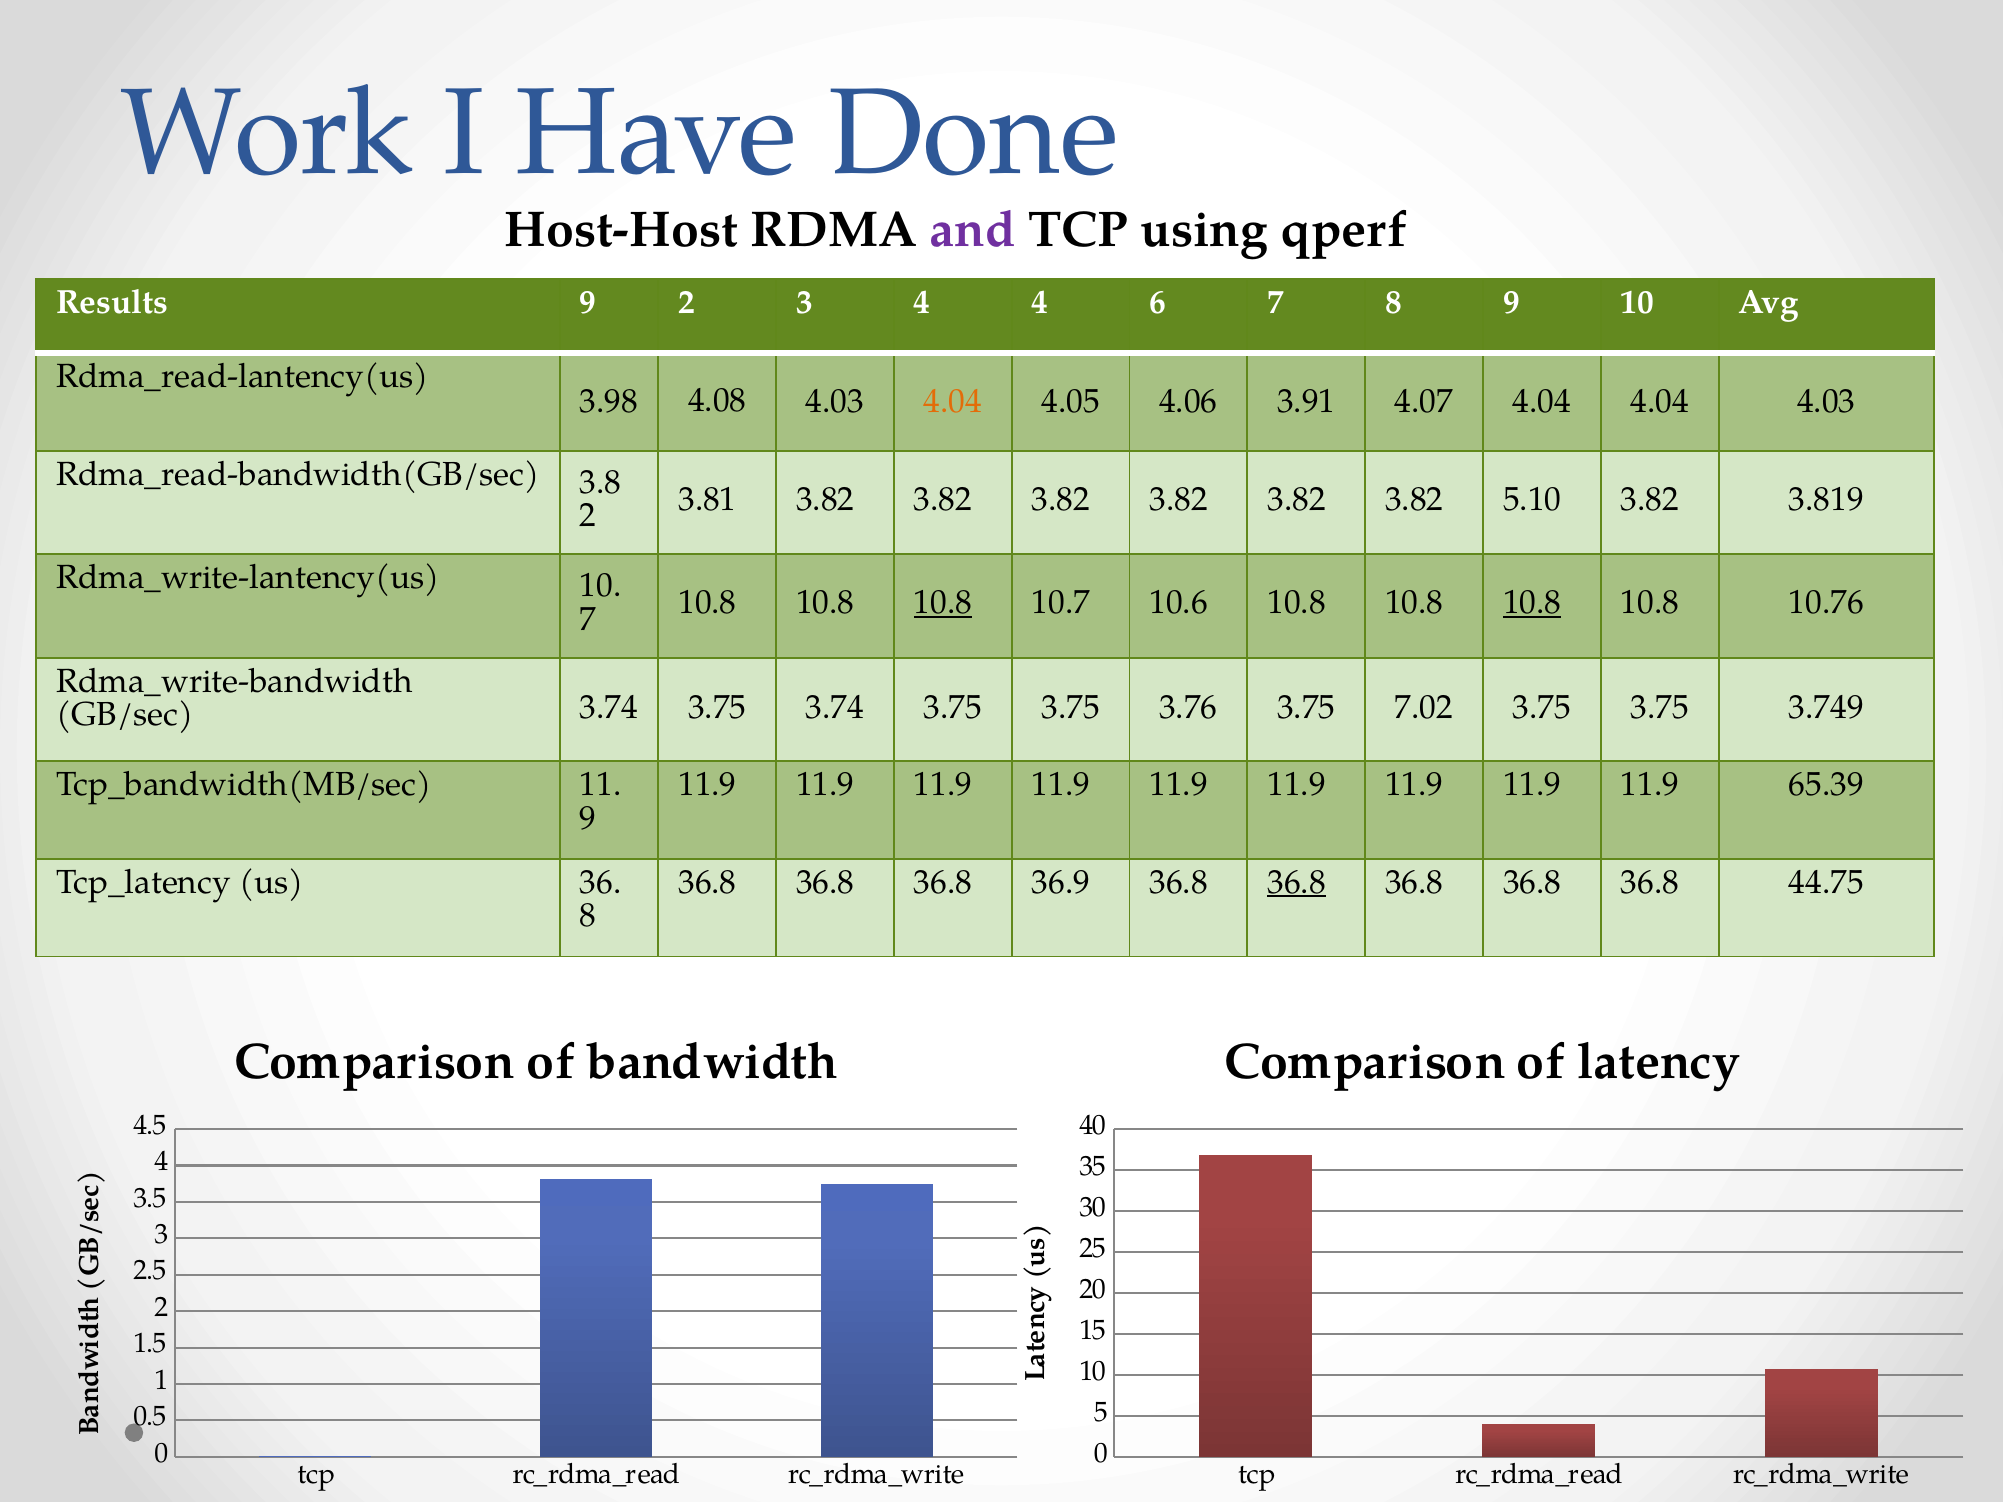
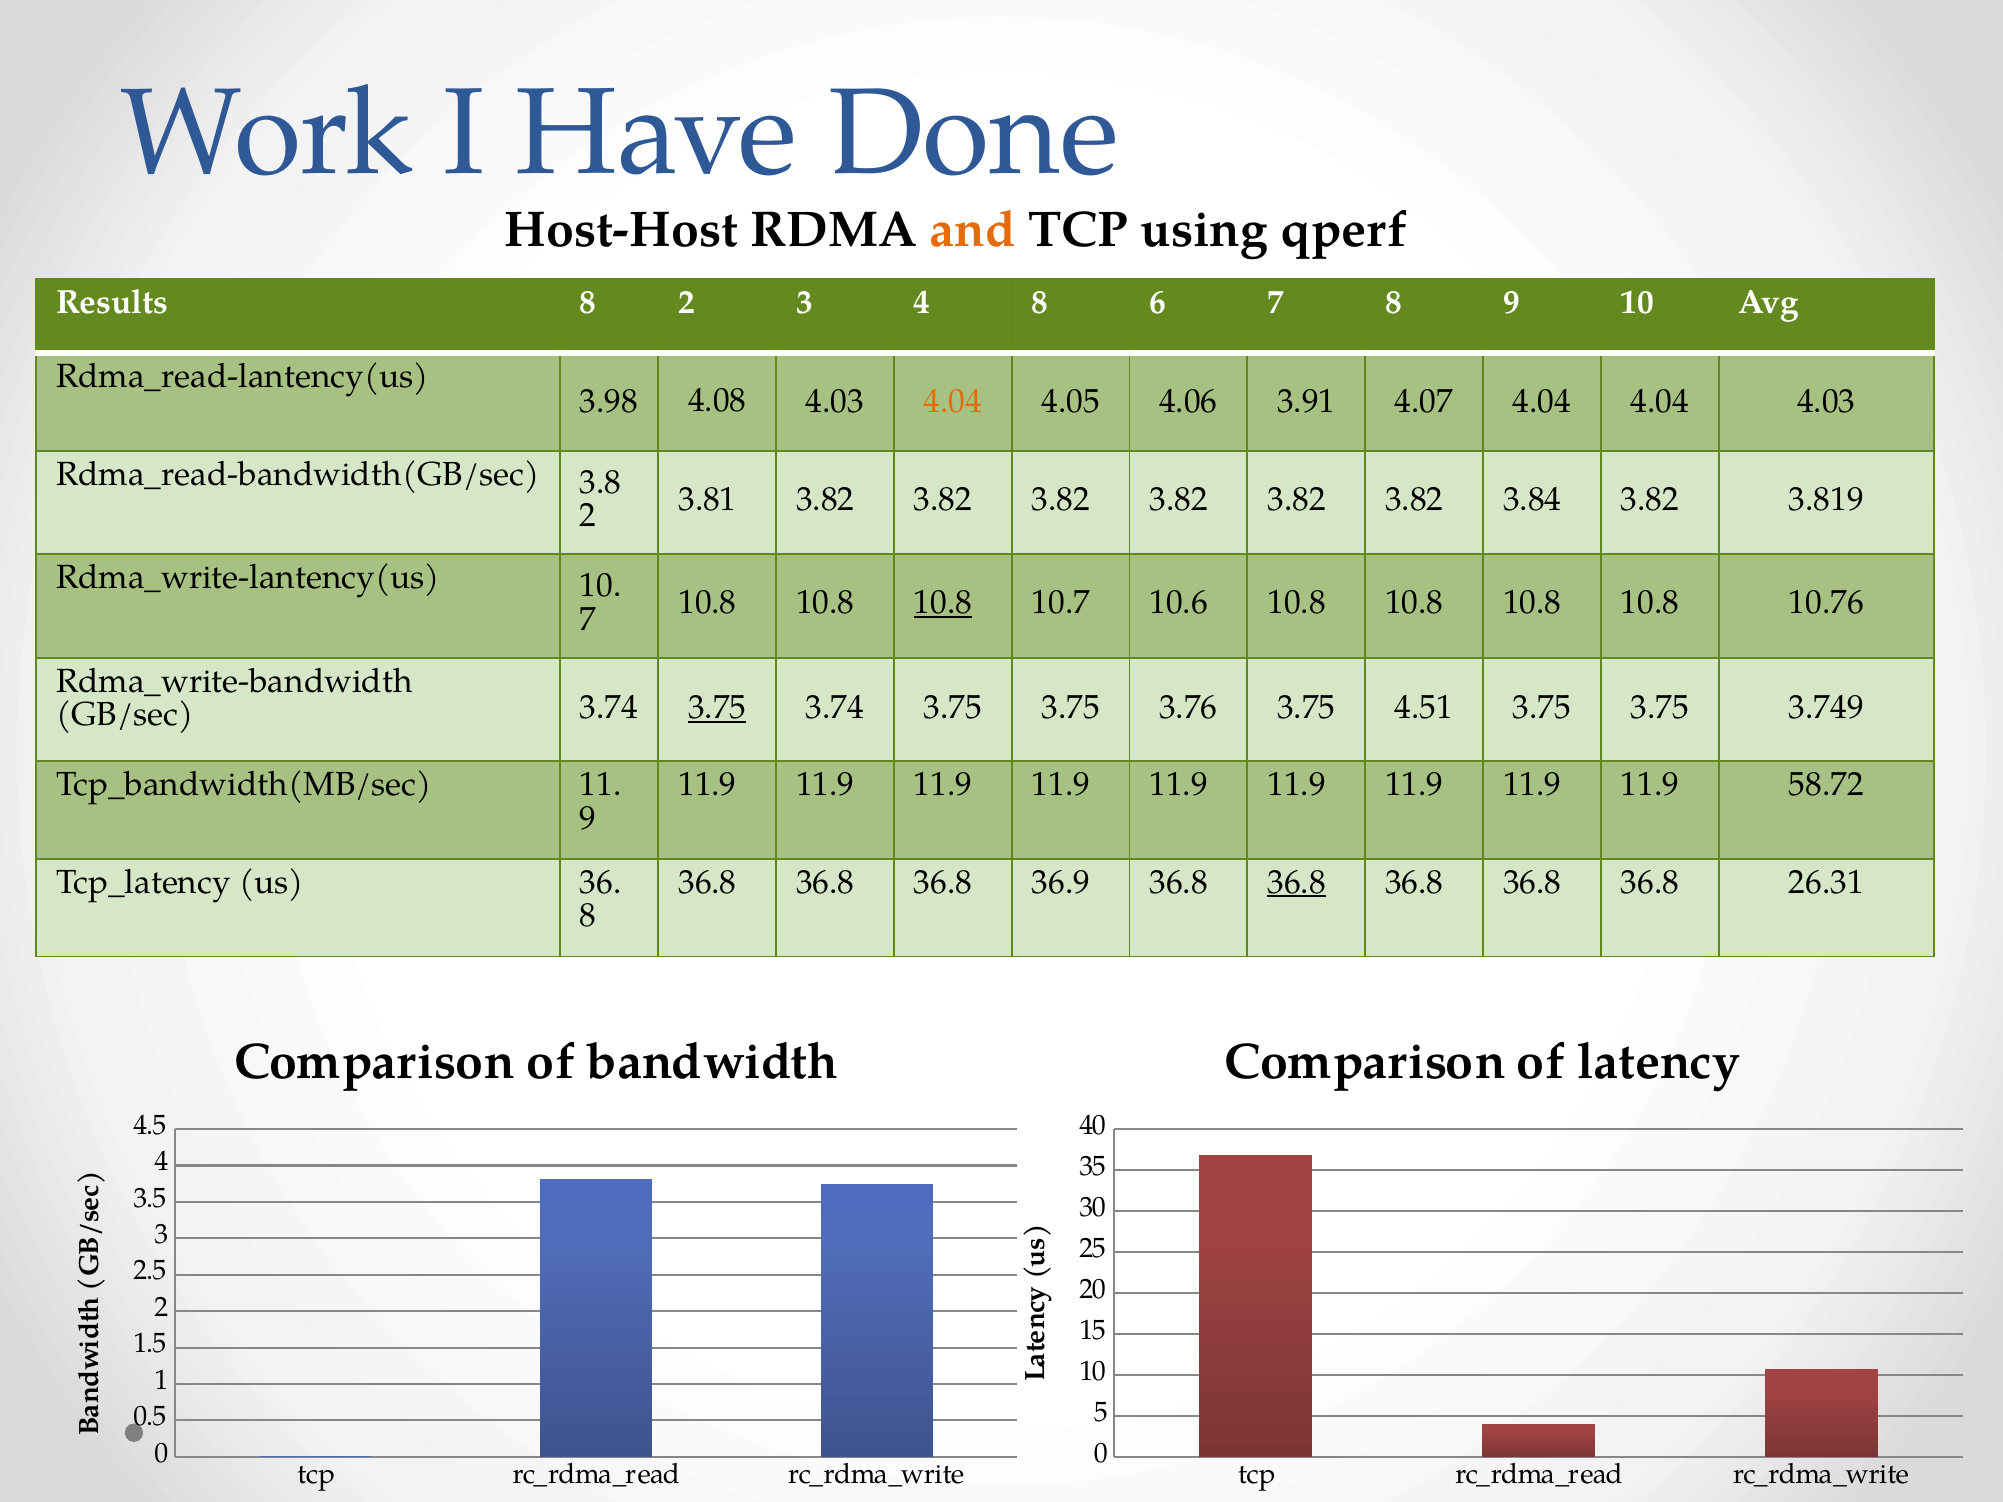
and colour: purple -> orange (973, 230)
Results 9: 9 -> 8 (588, 302)
4 4: 4 -> 8 (1040, 302)
5.10: 5.10 -> 3.84 (1532, 499)
10.8 underline: present -> none (1532, 603)
3.75 underline: none -> present (717, 707)
7.02: 7.02 -> 4.51 (1424, 707)
65.39: 65.39 -> 58.72 (1826, 785)
44.75: 44.75 -> 26.31 (1826, 882)
